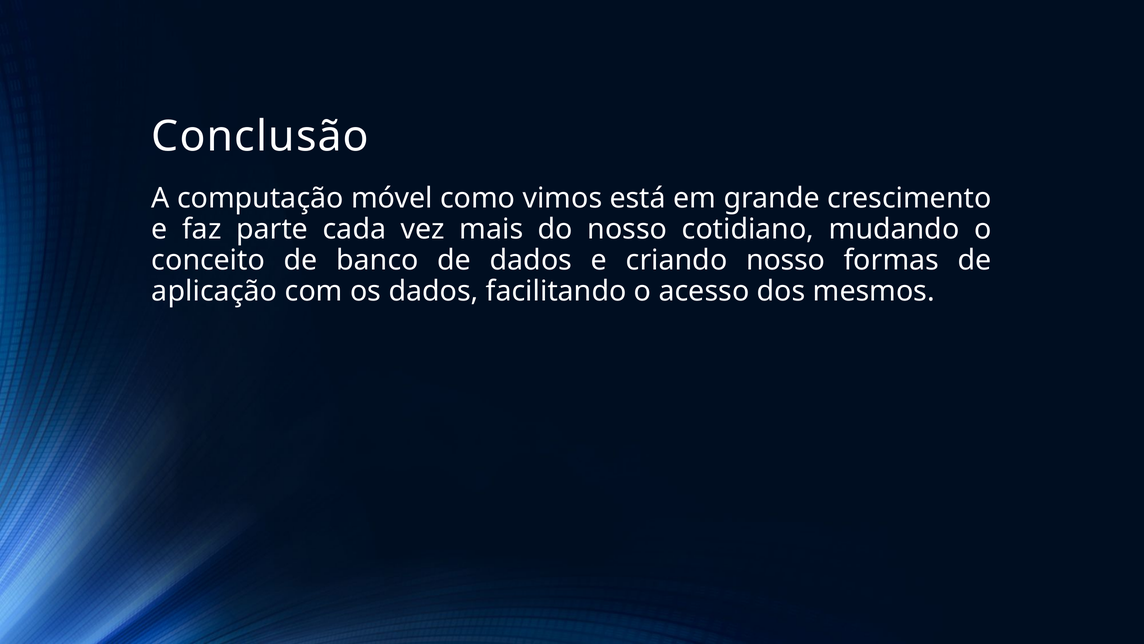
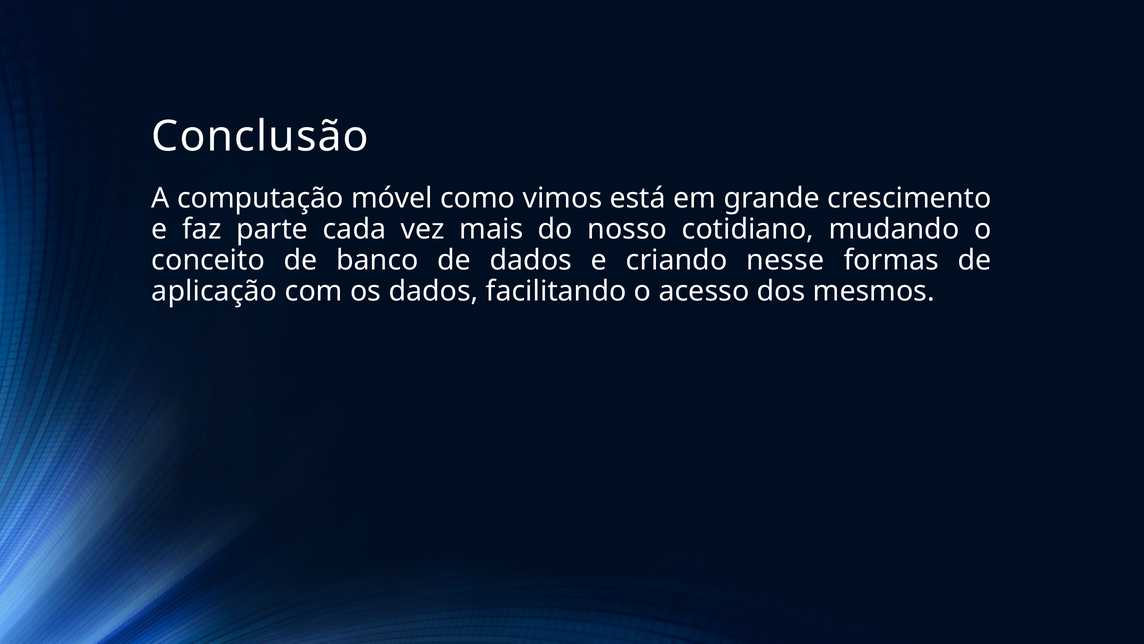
criando nosso: nosso -> nesse (785, 260)
